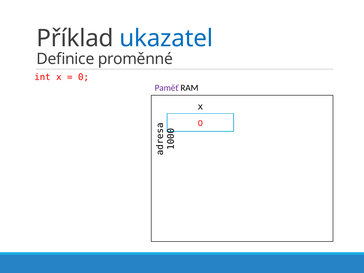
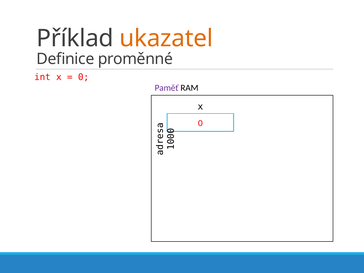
ukazatel colour: blue -> orange (166, 38)
